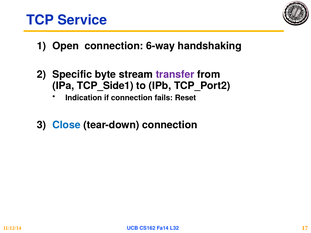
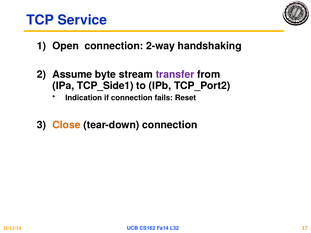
6-way: 6-way -> 2-way (161, 46)
Specific: Specific -> Assume (72, 75)
Close colour: blue -> orange (66, 125)
